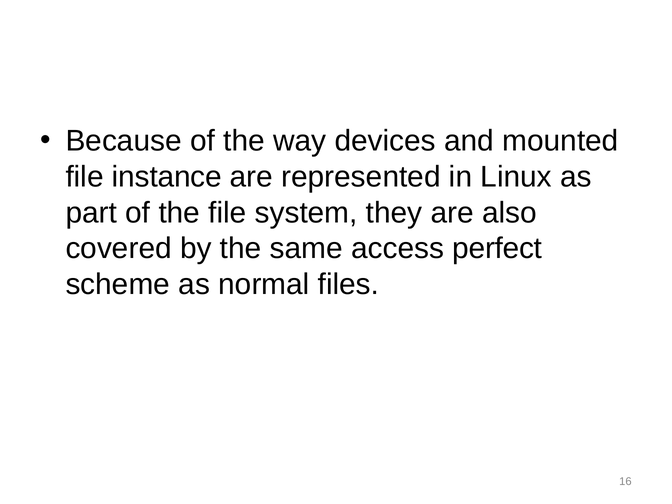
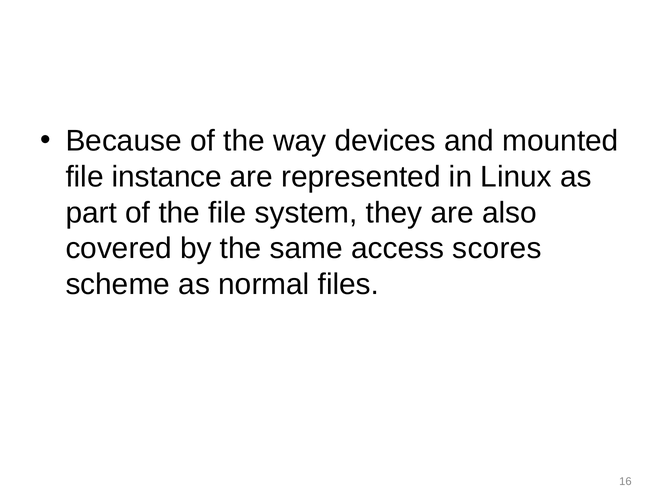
perfect: perfect -> scores (497, 249)
